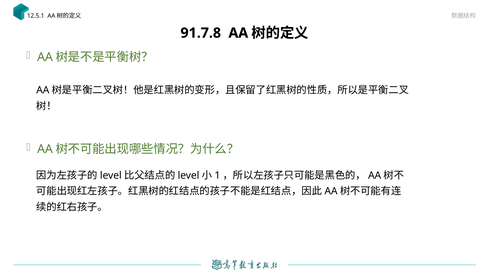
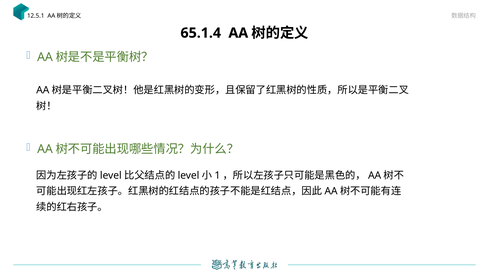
91.7.8: 91.7.8 -> 65.1.4 (201, 33)
